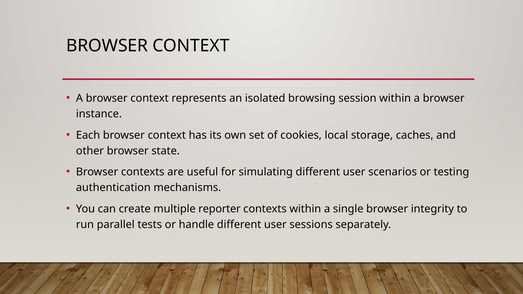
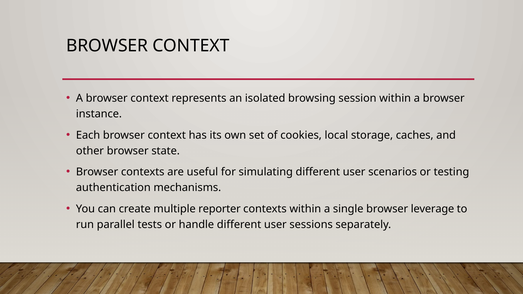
integrity: integrity -> leverage (433, 209)
